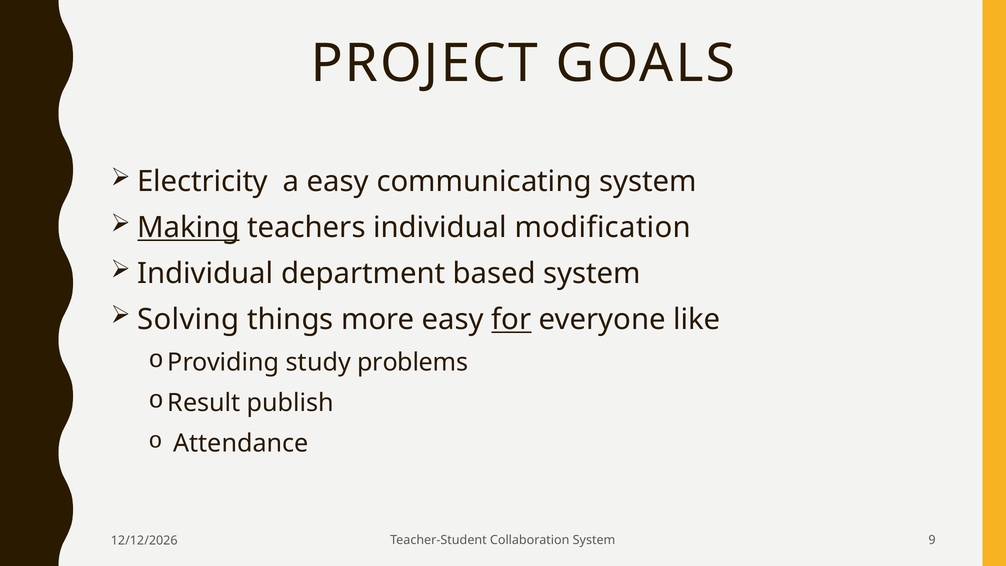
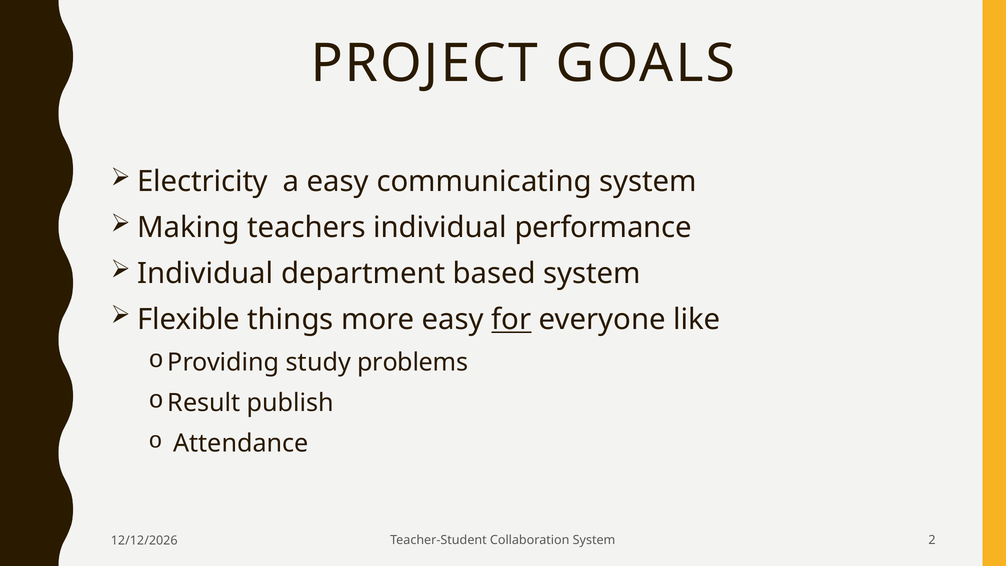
Making underline: present -> none (188, 228)
modification: modification -> performance (603, 228)
Solving: Solving -> Flexible (189, 319)
9: 9 -> 2 (932, 540)
